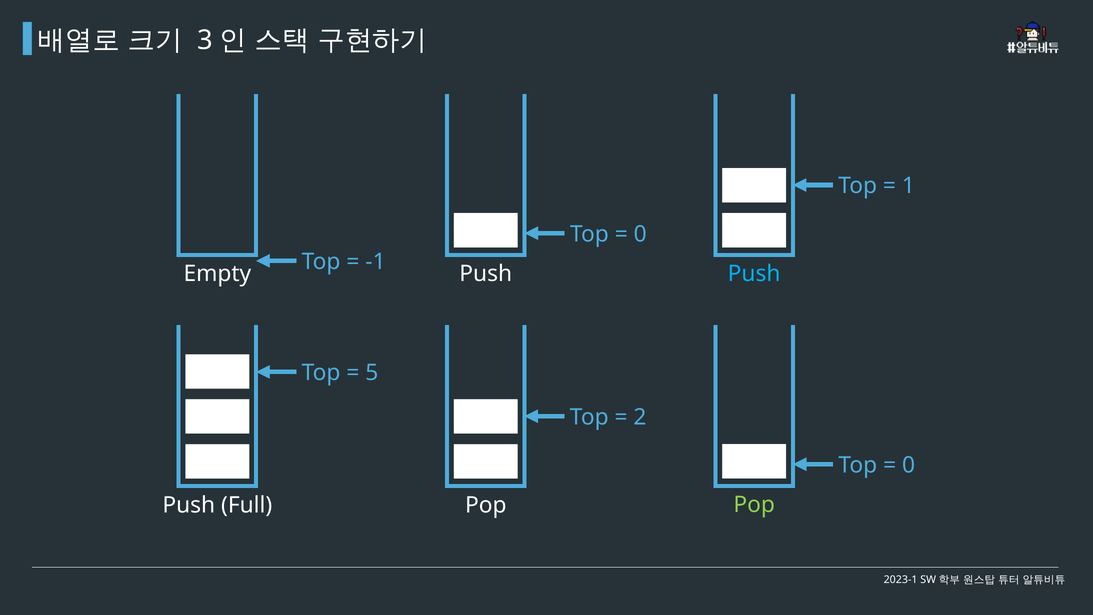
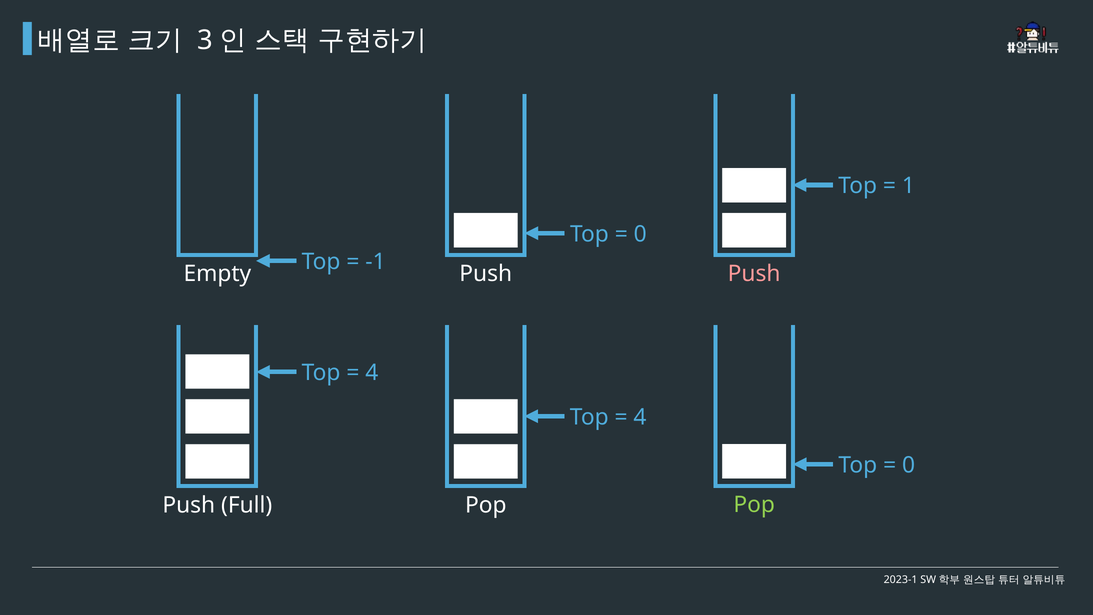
Push colour: light blue -> pink (754, 274)
5: 5 -> 4 (372, 373)
2: 2 -> 4 (640, 417)
